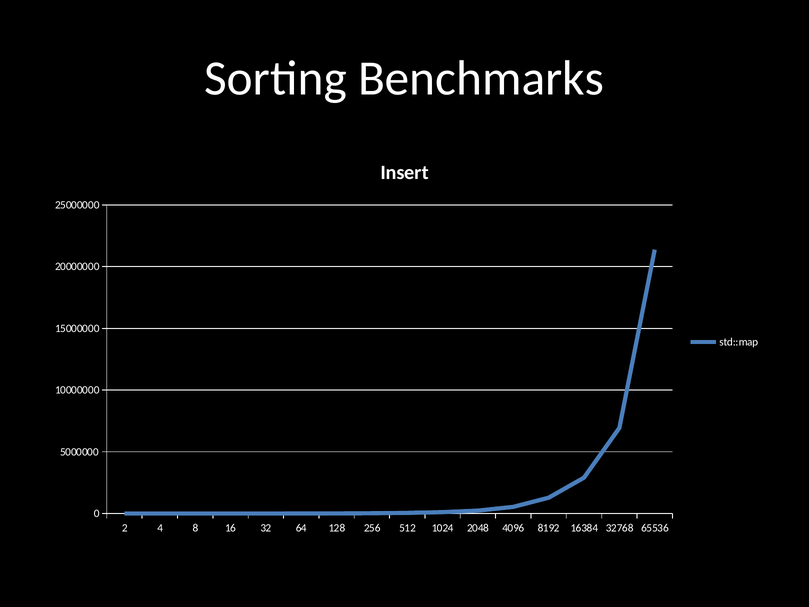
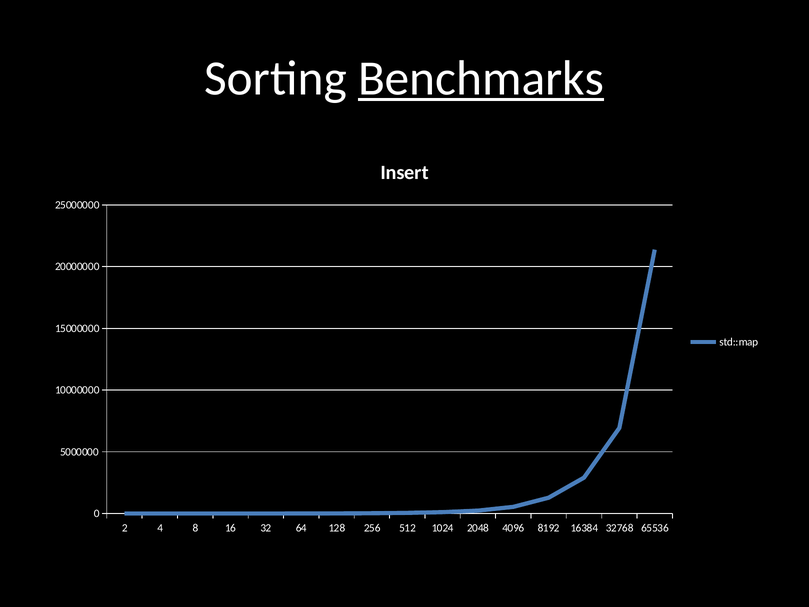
Benchmarks underline: none -> present (481, 78)
